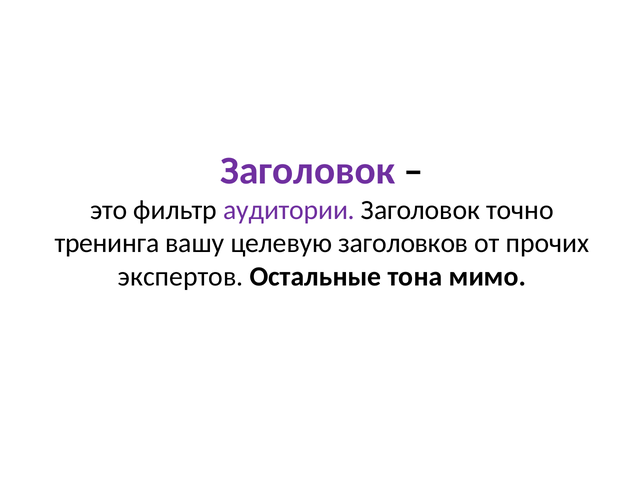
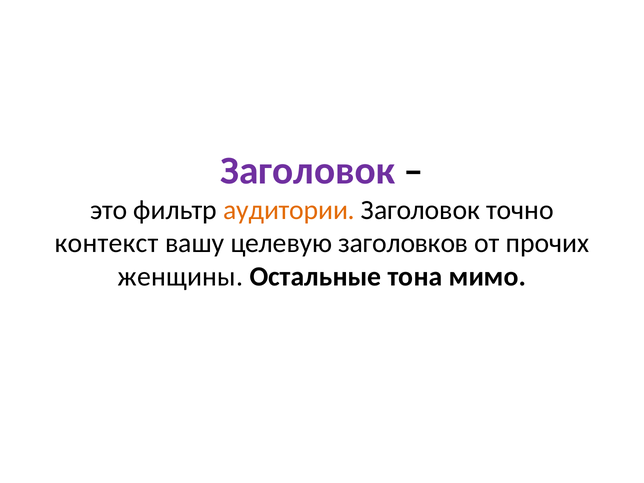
аудитории colour: purple -> orange (289, 210)
тренинга: тренинга -> контекст (107, 243)
экспертов: экспертов -> женщины (181, 276)
